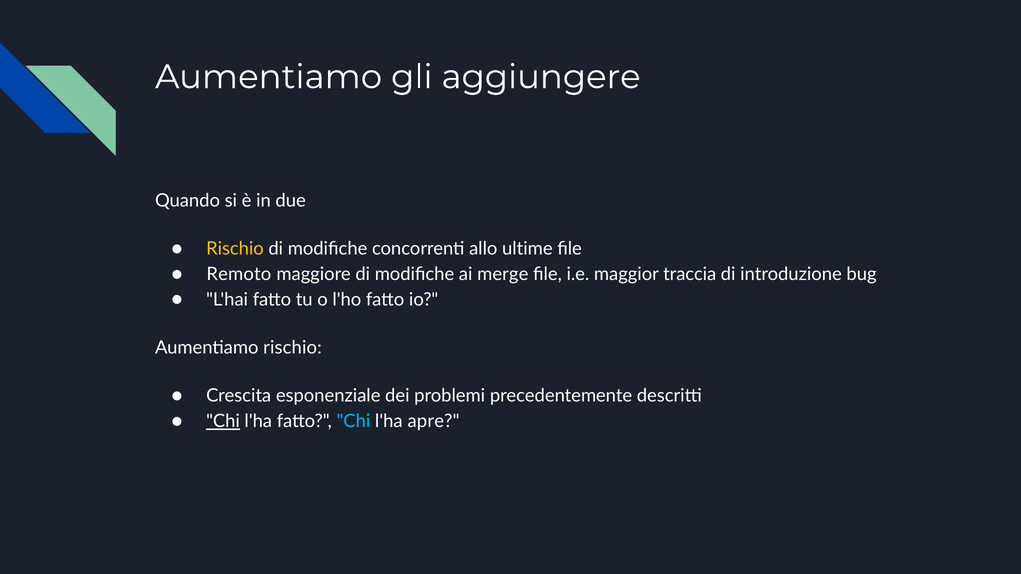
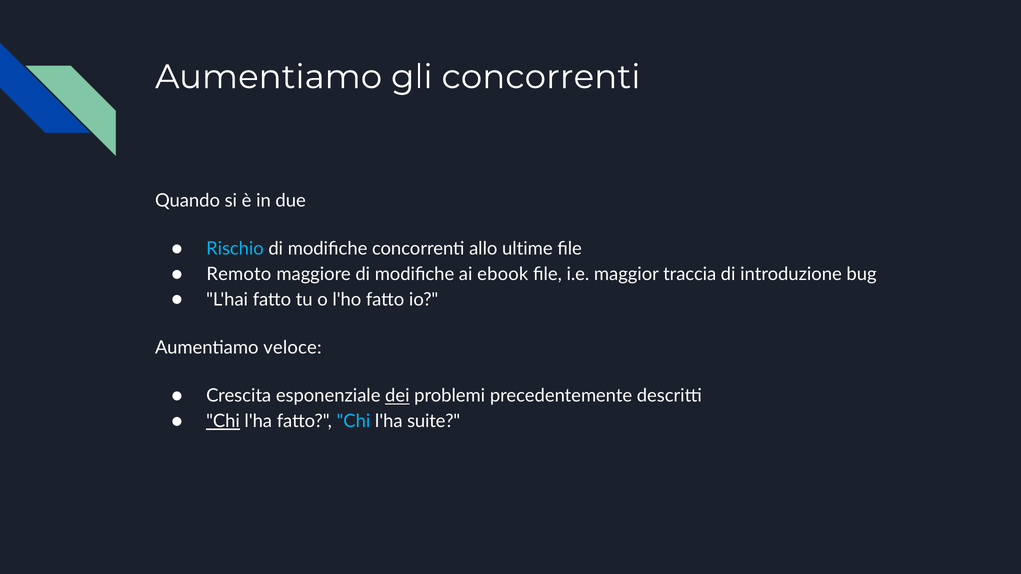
gli aggiungere: aggiungere -> concorrenti (541, 77)
Rischio colour: yellow -> light blue (235, 249)
merge: merge -> ebook (503, 274)
Aumentiamo rischio: rischio -> veloce (292, 348)
dei underline: none -> present (397, 396)
apre: apre -> suite (434, 422)
